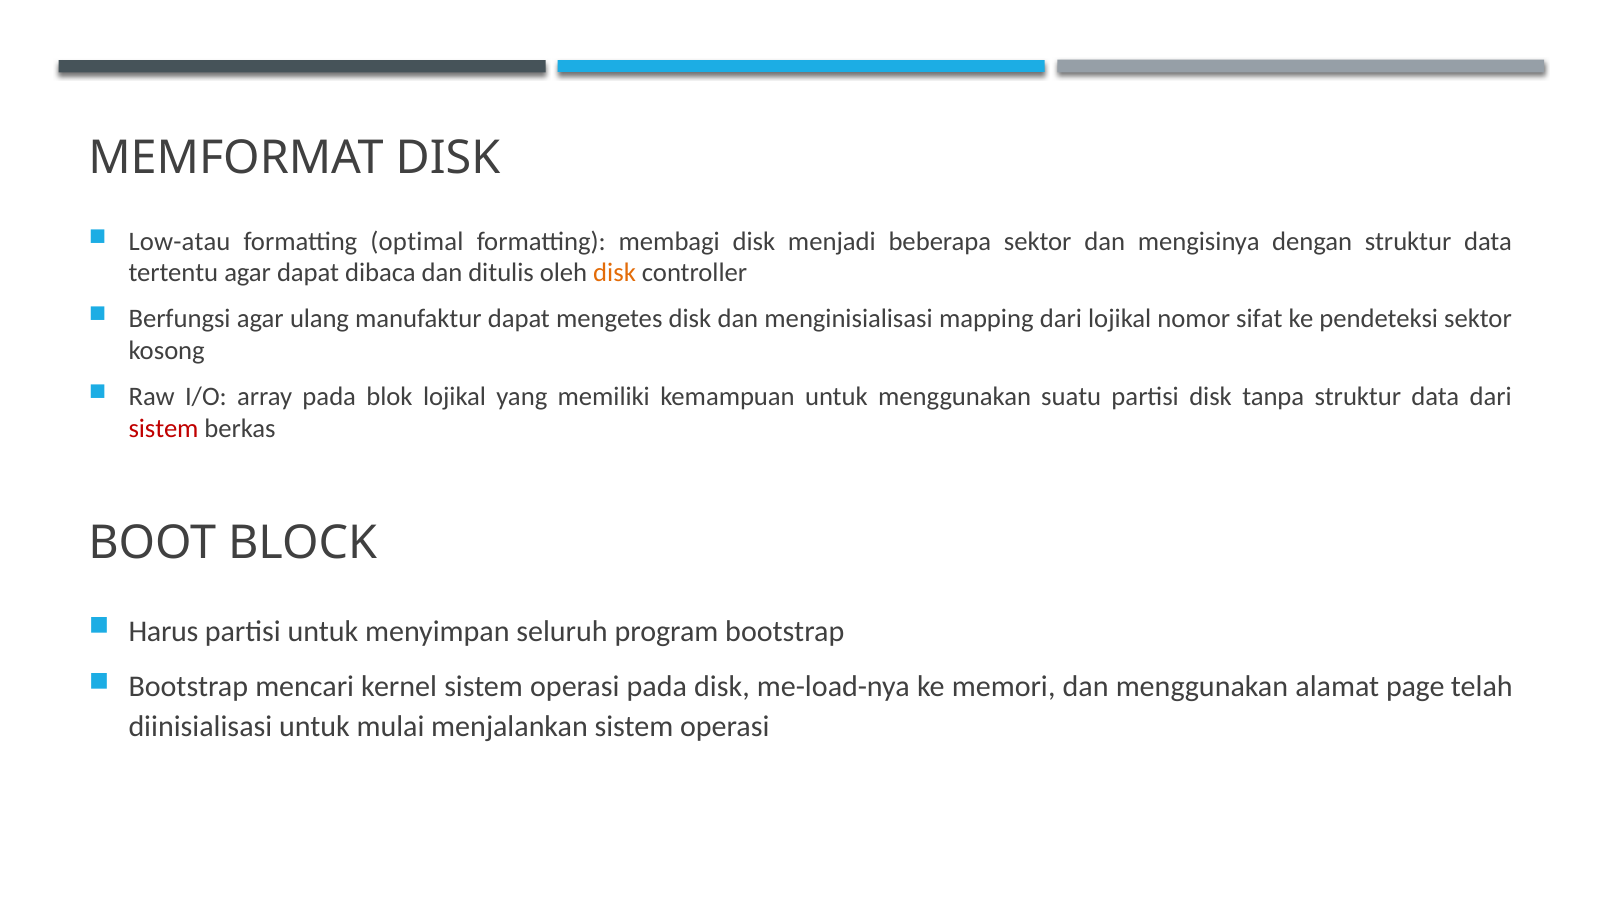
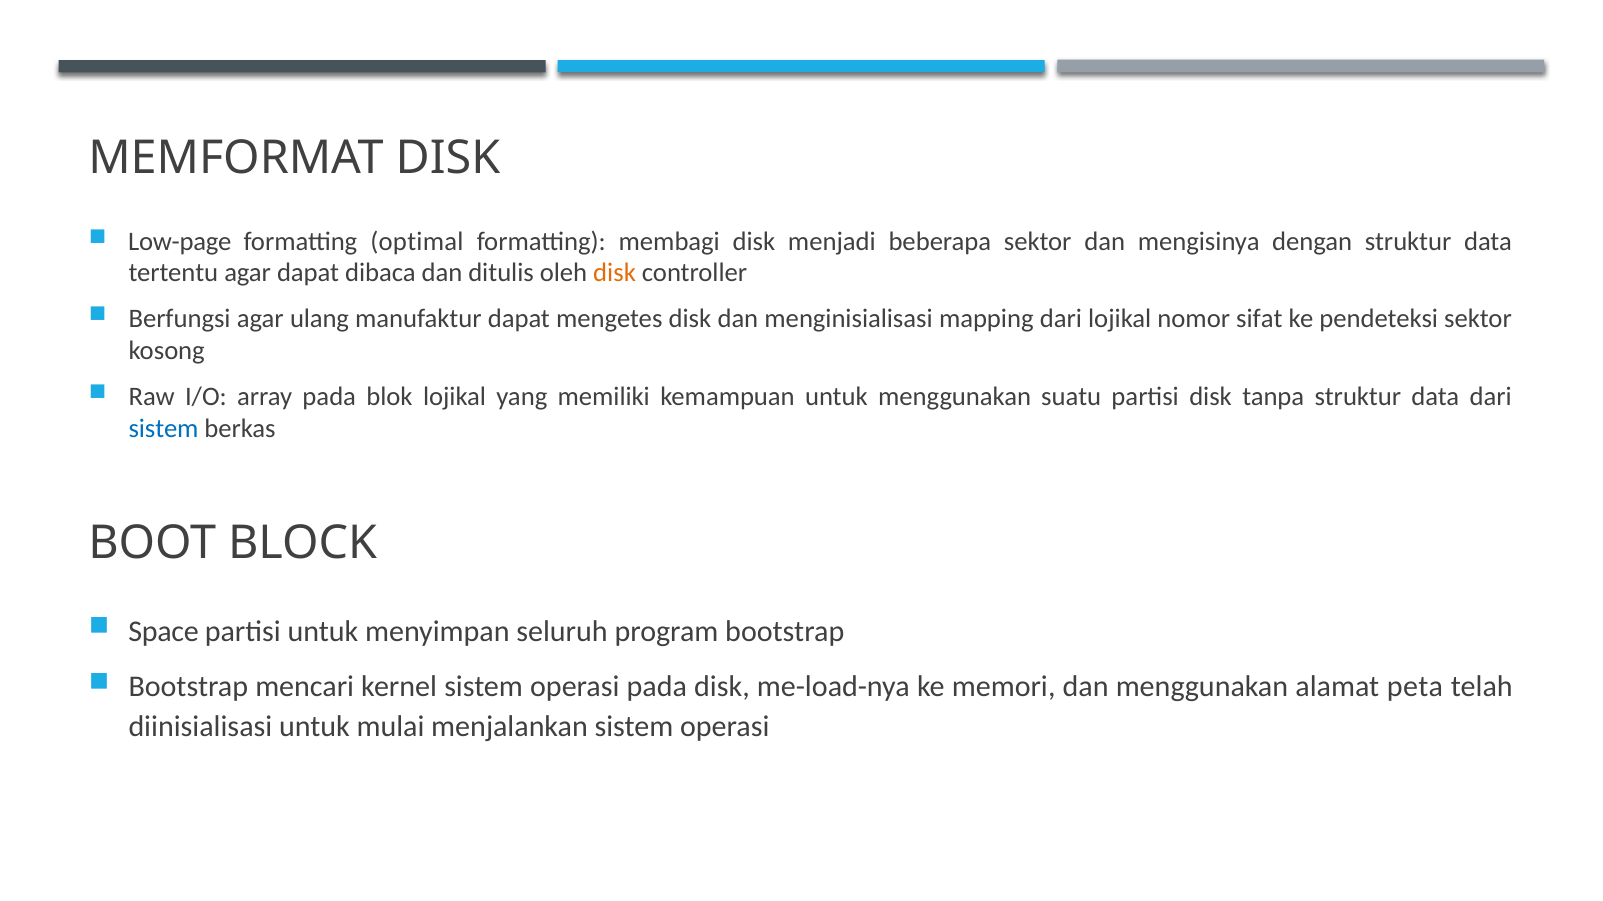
Low-atau: Low-atau -> Low-page (180, 241)
sistem colour: red -> blue (164, 429)
Harus: Harus -> Space (163, 632)
page: page -> peta (1415, 688)
